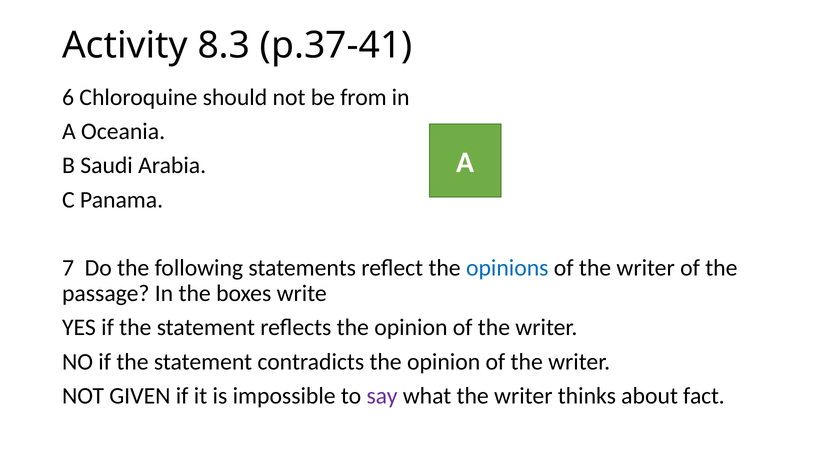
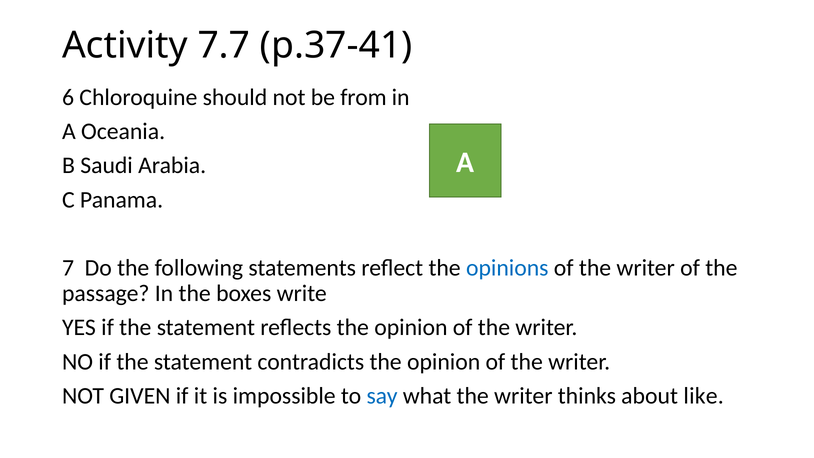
8.3: 8.3 -> 7.7 (224, 45)
say colour: purple -> blue (382, 396)
fact: fact -> like (704, 396)
